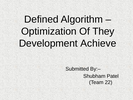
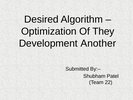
Defined: Defined -> Desired (41, 19)
Achieve: Achieve -> Another (98, 43)
